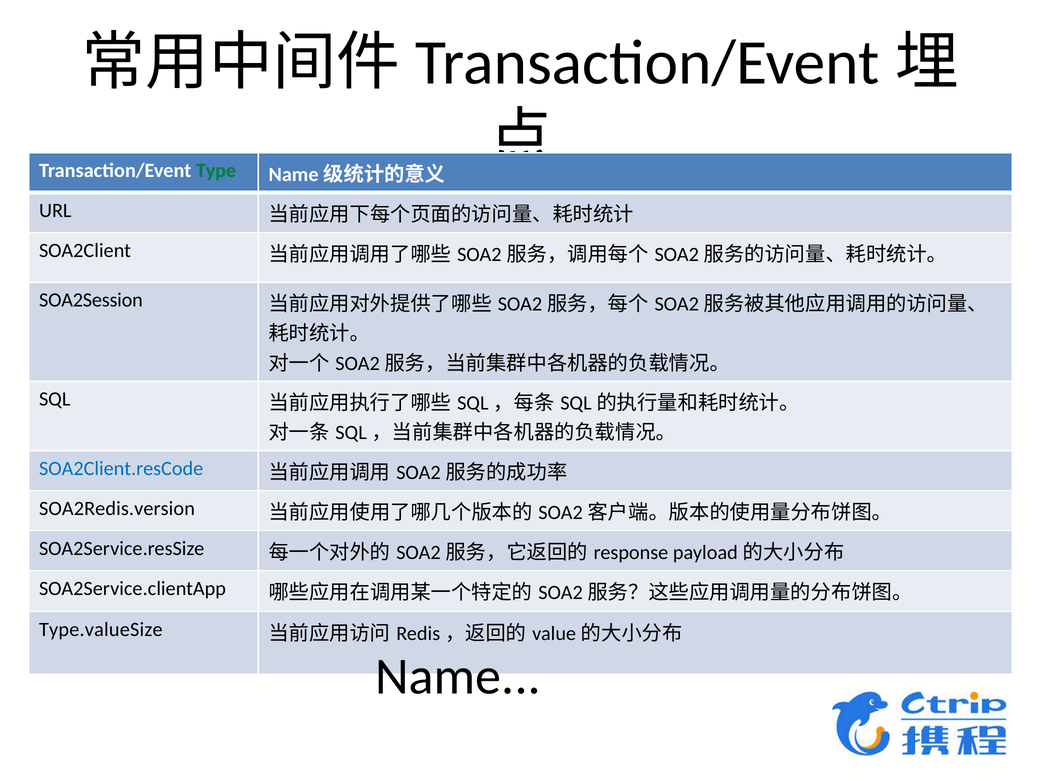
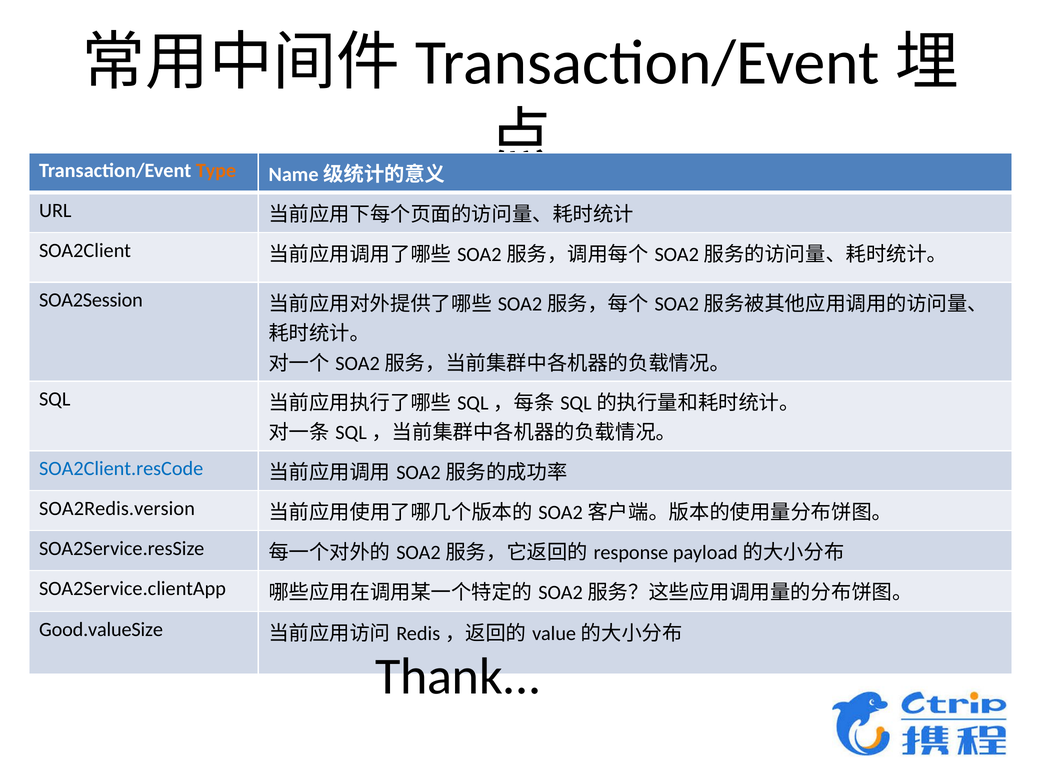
Type colour: green -> orange (216, 170)
Type.valueSize: Type.valueSize -> Good.valueSize (101, 629)
Name: Name -> Thank (458, 677)
